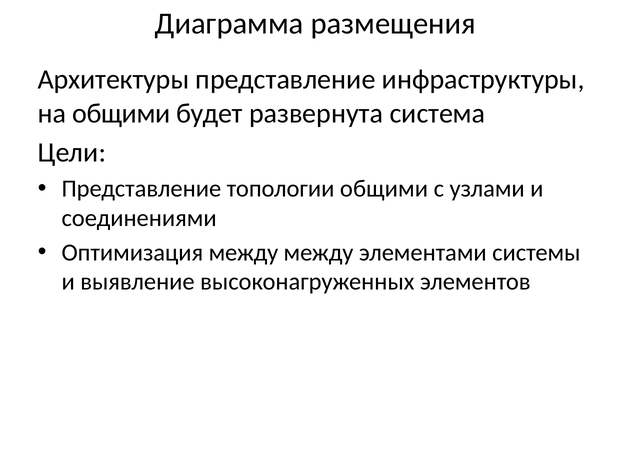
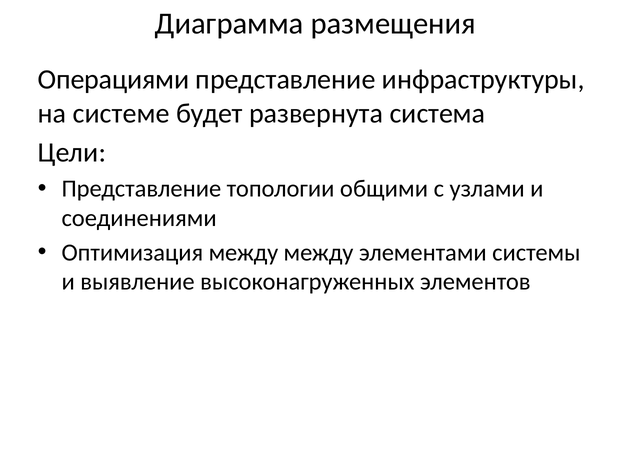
Архитектуры: Архитектуры -> Операциями (114, 80)
на общими: общими -> системе (121, 113)
